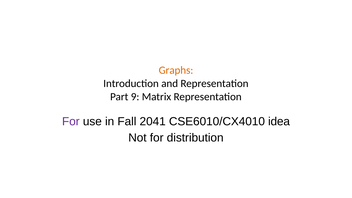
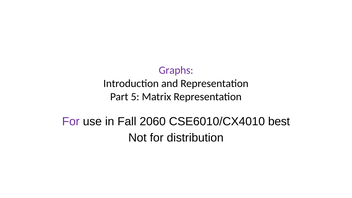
Graphs colour: orange -> purple (176, 70)
9: 9 -> 5 (135, 97)
2041: 2041 -> 2060 (153, 121)
idea: idea -> best (279, 121)
